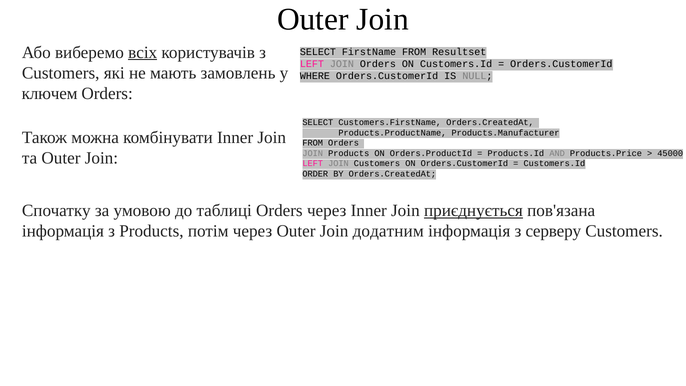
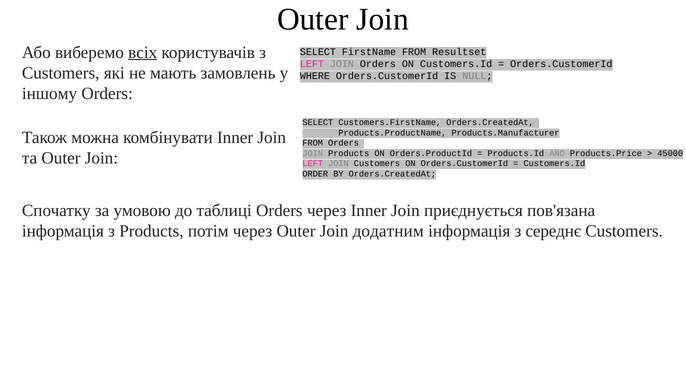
ключем: ключем -> іншому (50, 93)
приєднується underline: present -> none (473, 210)
серверу: серверу -> середнє (553, 231)
